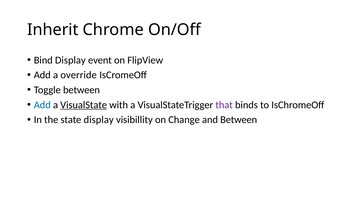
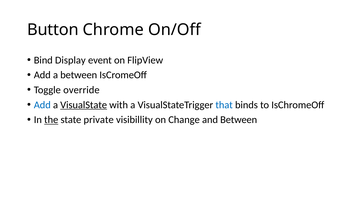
Inherit: Inherit -> Button (53, 30)
a override: override -> between (79, 75)
Toggle between: between -> override (81, 90)
that colour: purple -> blue (224, 105)
the underline: none -> present (51, 120)
state display: display -> private (99, 120)
